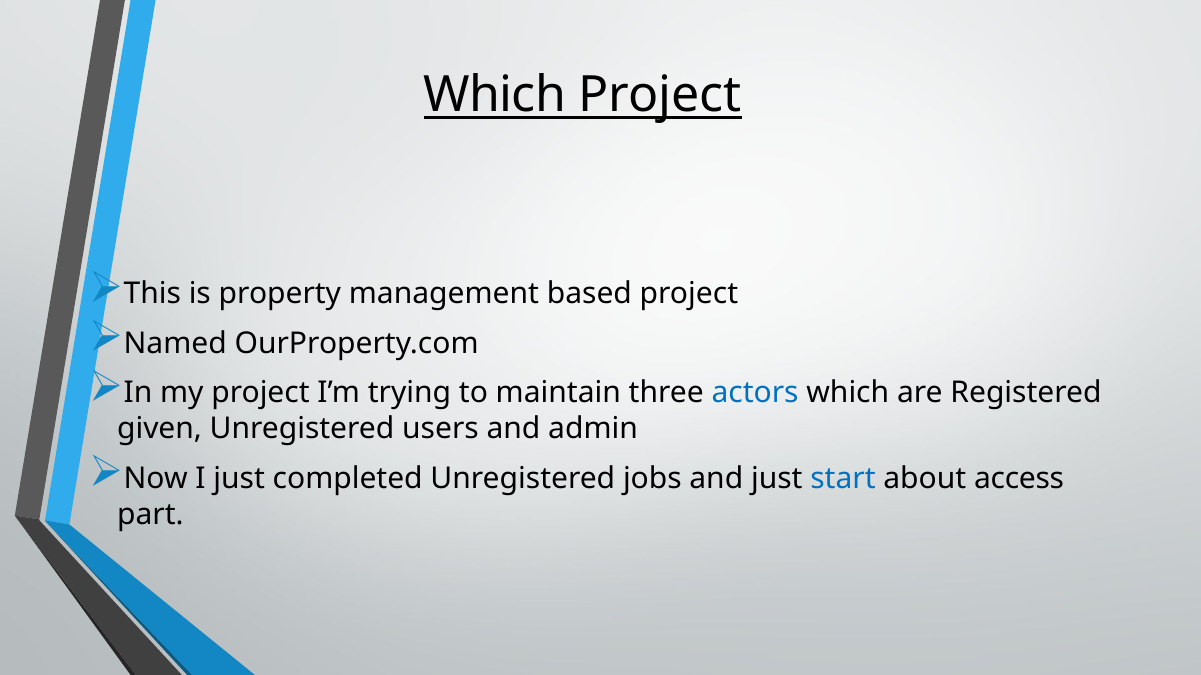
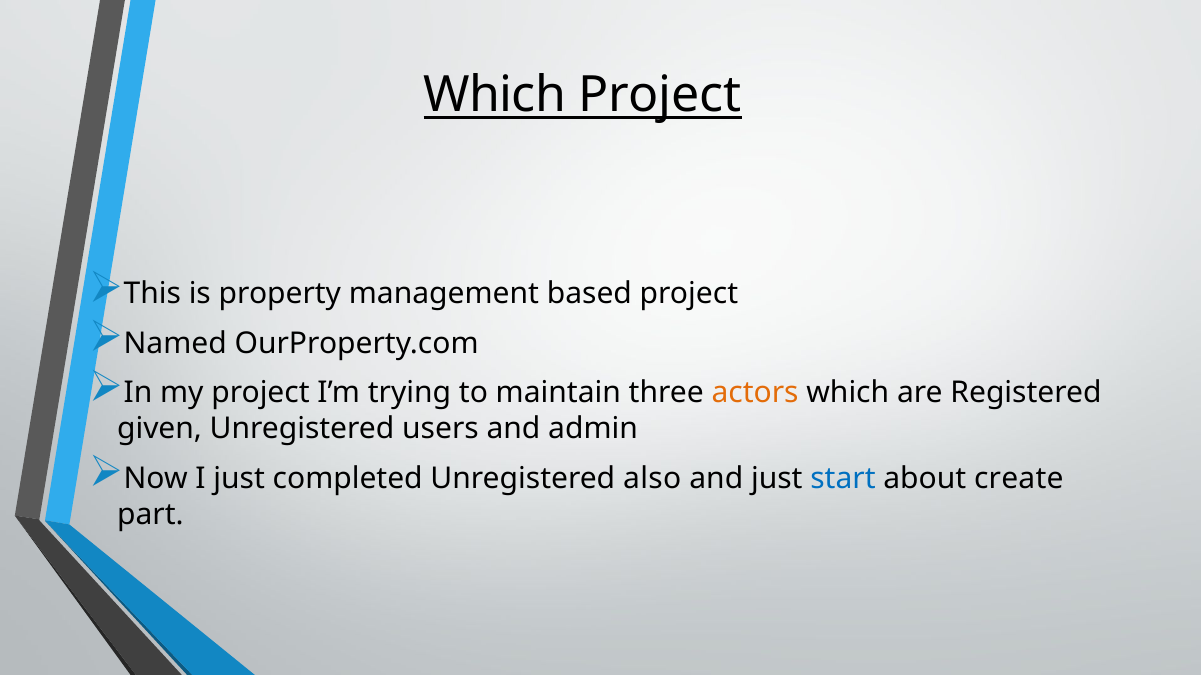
actors colour: blue -> orange (755, 393)
jobs: jobs -> also (652, 479)
access: access -> create (1019, 479)
